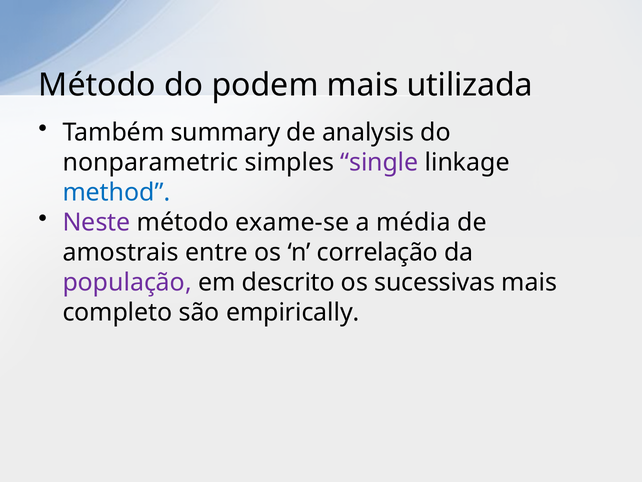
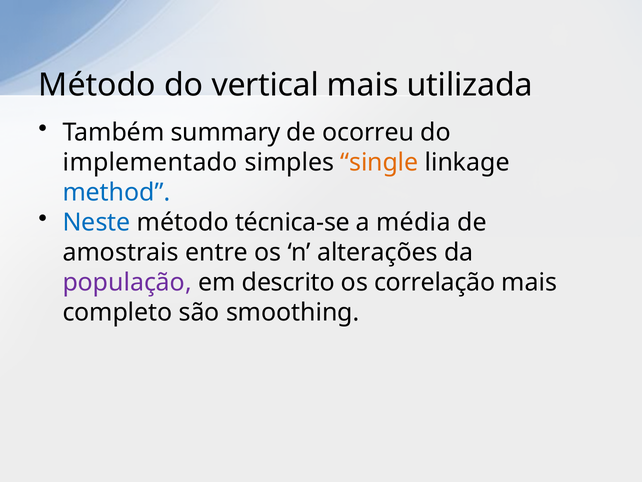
podem: podem -> vertical (265, 85)
analysis: analysis -> ocorreu (368, 132)
nonparametric: nonparametric -> implementado (150, 162)
single colour: purple -> orange (379, 162)
Neste colour: purple -> blue (97, 222)
exame-se: exame-se -> técnica-se (292, 222)
correlação: correlação -> alterações (377, 252)
sucessivas: sucessivas -> correlação (435, 282)
empirically: empirically -> smoothing (293, 312)
